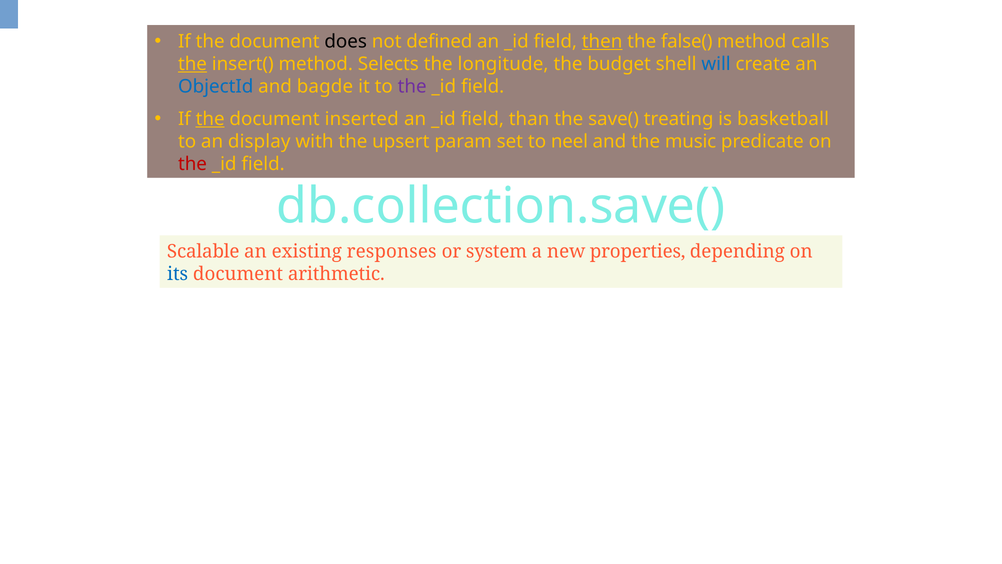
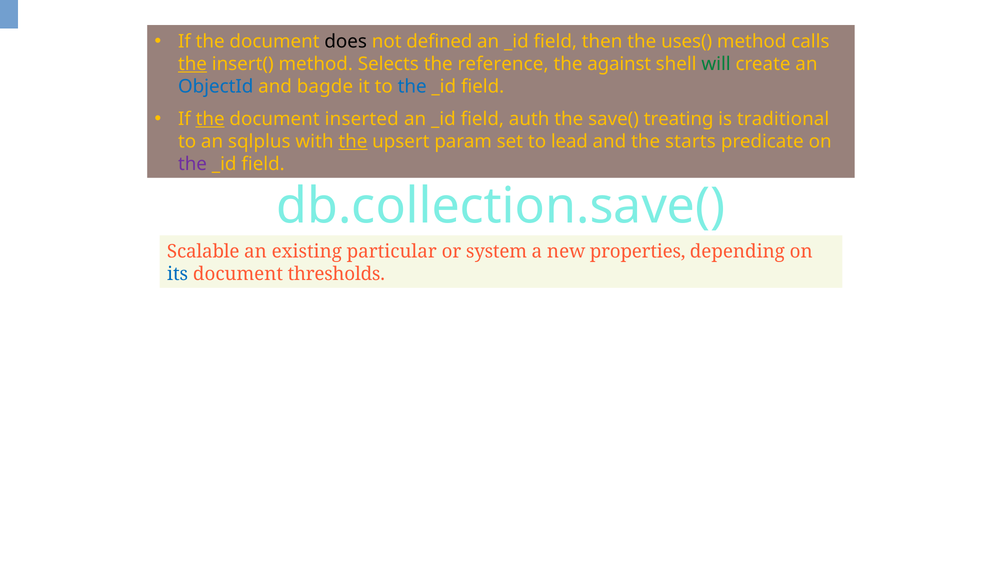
then underline: present -> none (602, 41)
false(: false( -> uses( (687, 41)
longitude: longitude -> reference (503, 64)
budget: budget -> against (619, 64)
will colour: blue -> green (716, 64)
the colour: purple -> blue (412, 86)
than: than -> auth (529, 119)
basketball: basketball -> traditional (783, 119)
display: display -> sqlplus (259, 141)
the underline: none -> present (353, 141)
neel: neel -> lead (569, 141)
music: music -> starts (690, 141)
the colour: red -> purple (192, 164)
responses: responses -> particular (392, 251)
arithmetic: arithmetic -> thresholds (336, 274)
